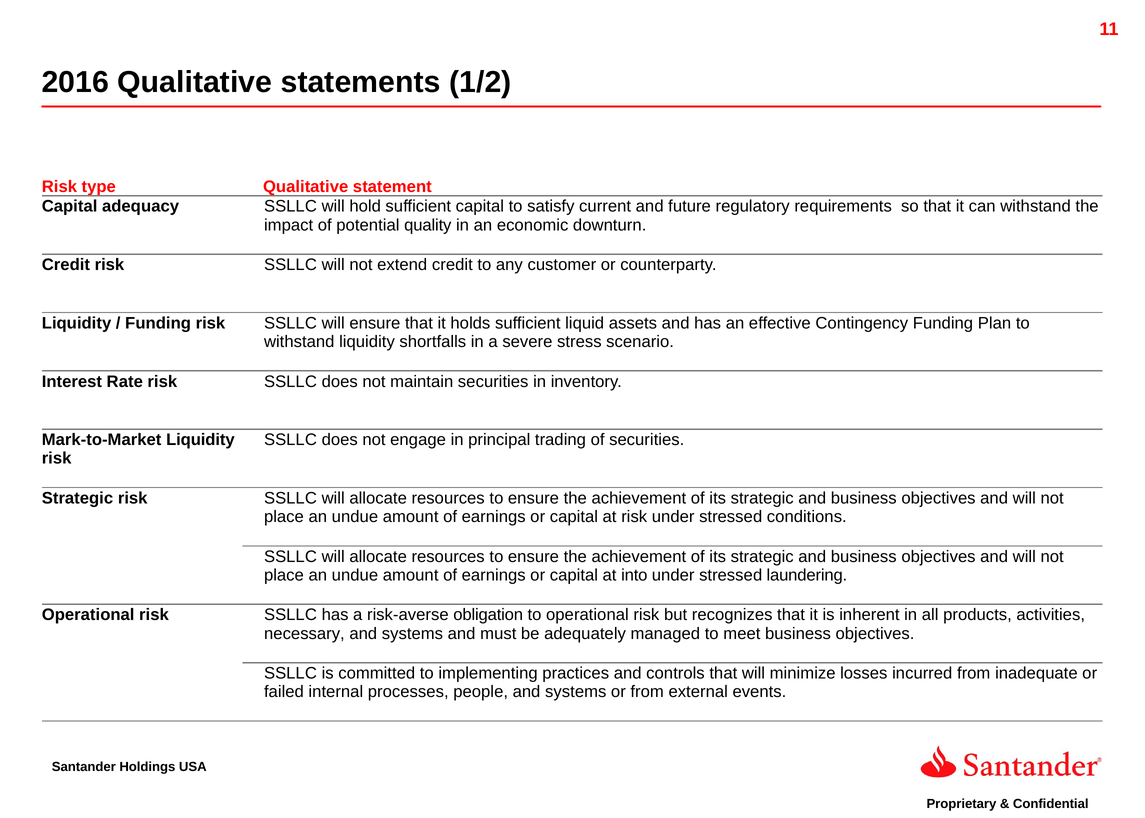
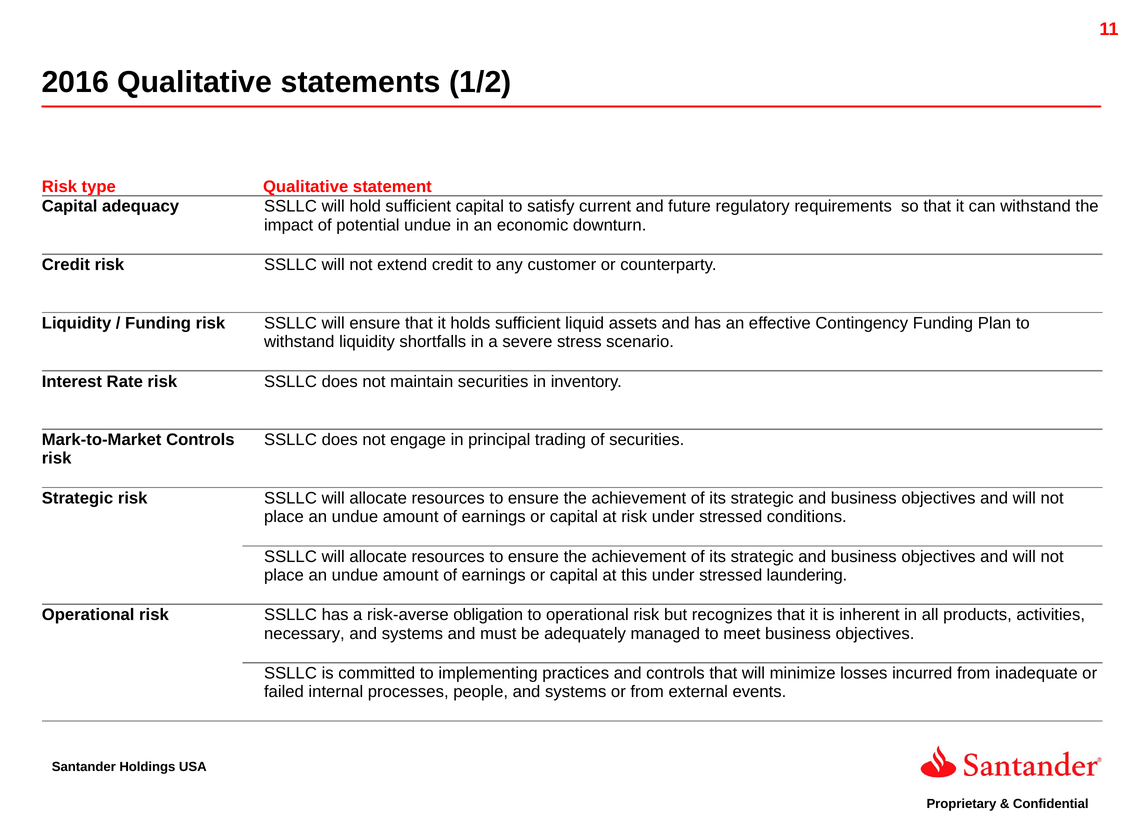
potential quality: quality -> undue (428, 225)
Mark-to-Market Liquidity: Liquidity -> Controls (200, 440)
into: into -> this (634, 575)
